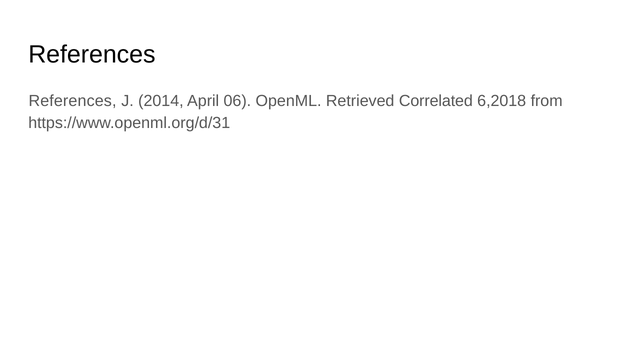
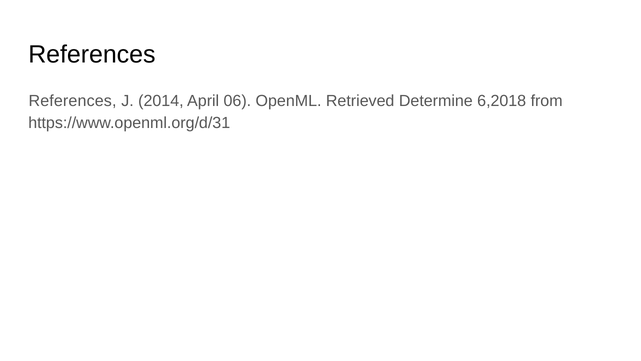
Correlated: Correlated -> Determine (436, 101)
